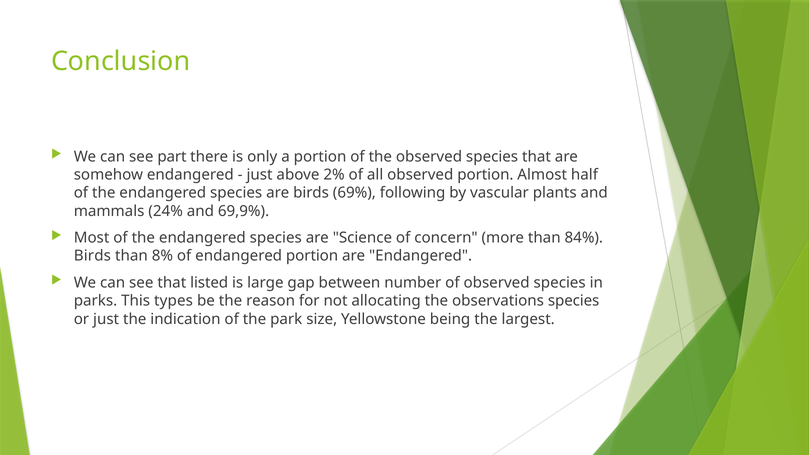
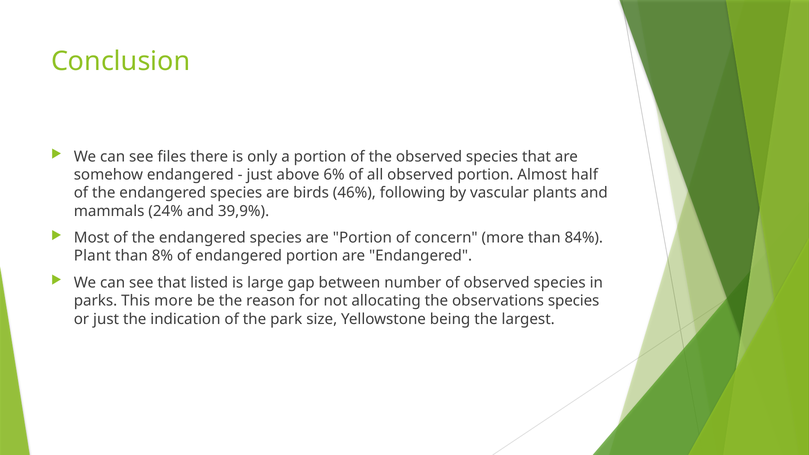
part: part -> files (172, 157)
2%: 2% -> 6% (334, 175)
69%: 69% -> 46% (354, 193)
69,9%: 69,9% -> 39,9% (244, 211)
are Science: Science -> Portion (362, 238)
Birds: Birds -> Plant (92, 256)
This types: types -> more (174, 301)
